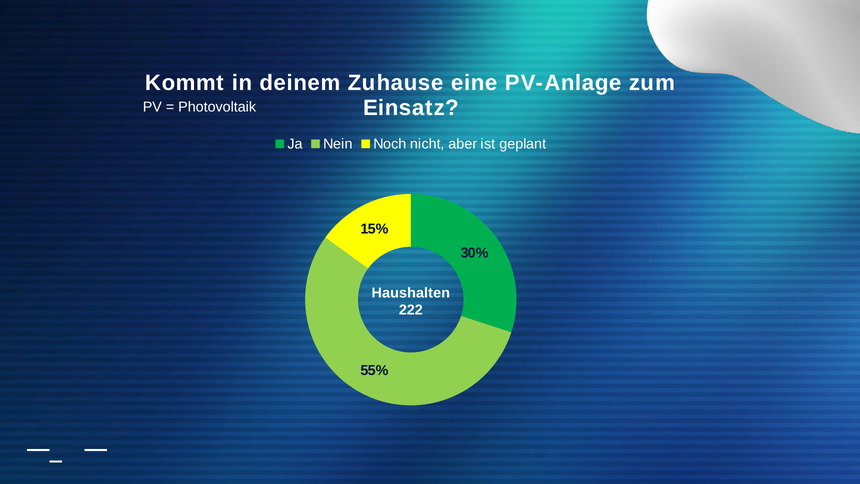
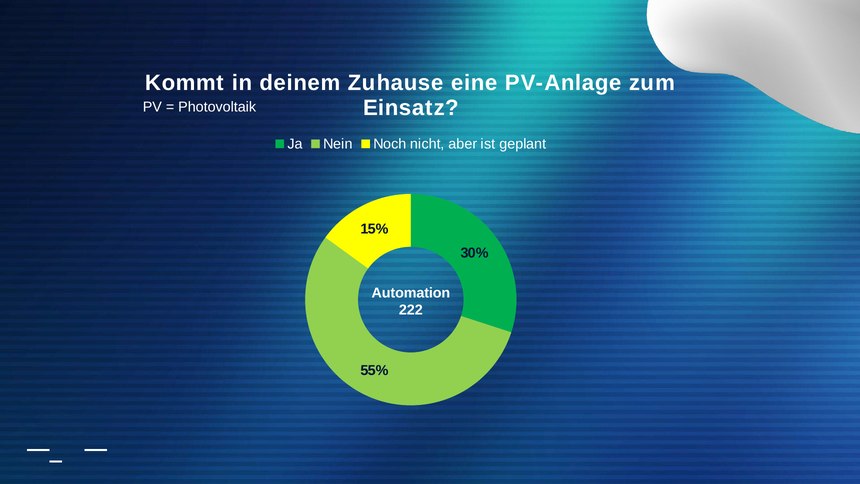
Haushalten: Haushalten -> Automation (411, 293)
